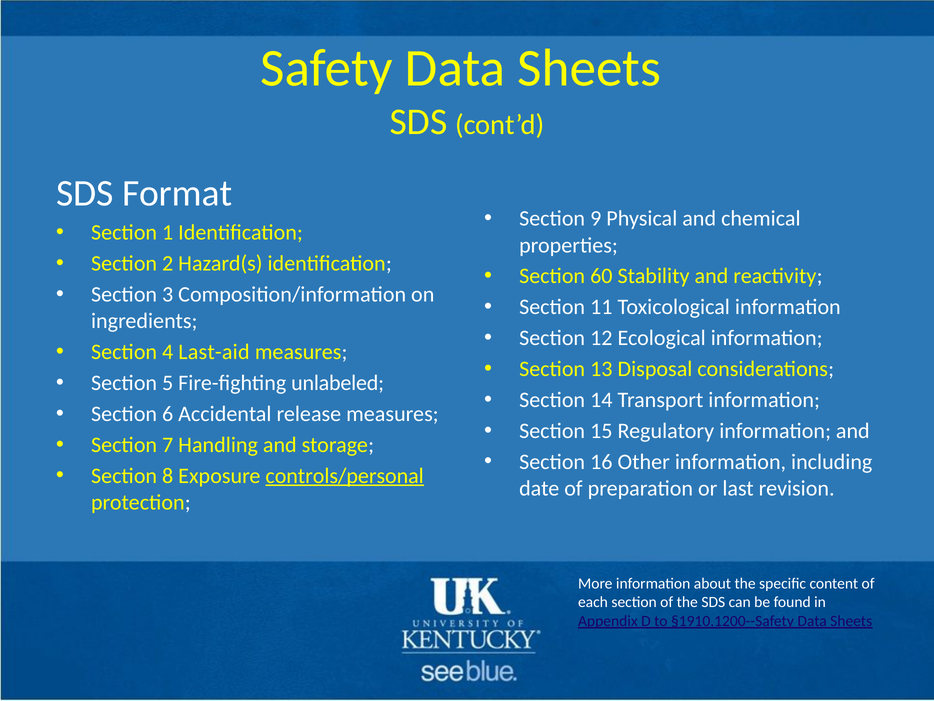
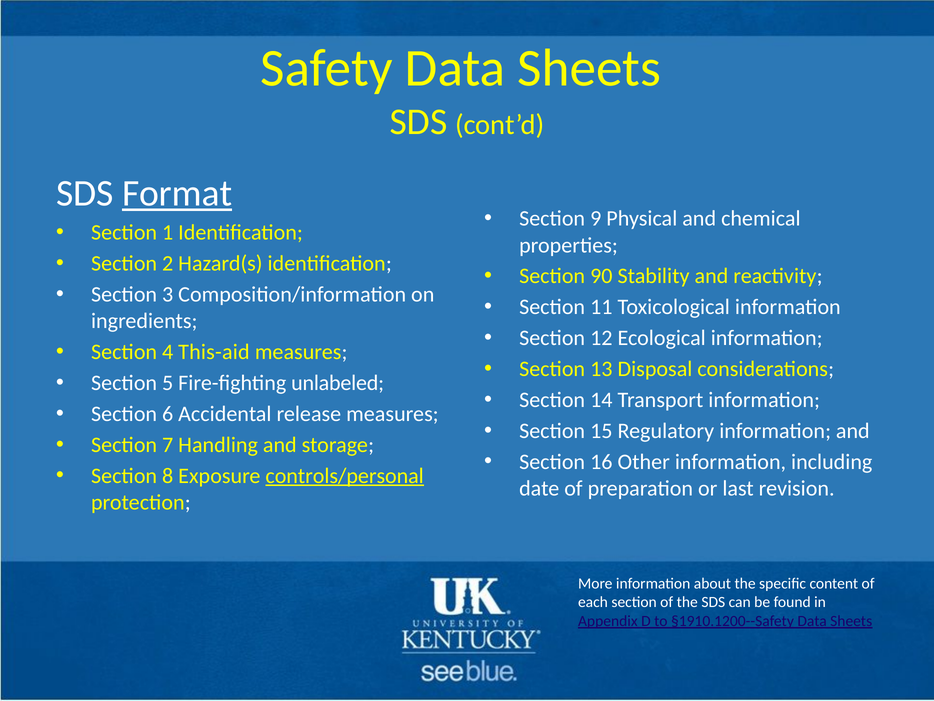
Format underline: none -> present (177, 193)
60: 60 -> 90 (601, 276)
Last-aid: Last-aid -> This-aid (214, 352)
